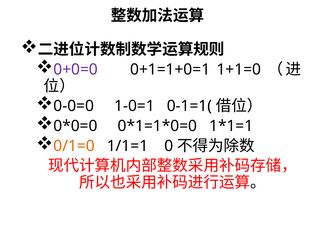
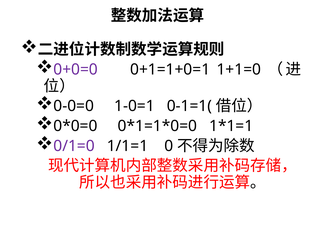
0/1=0 colour: orange -> purple (74, 146)
